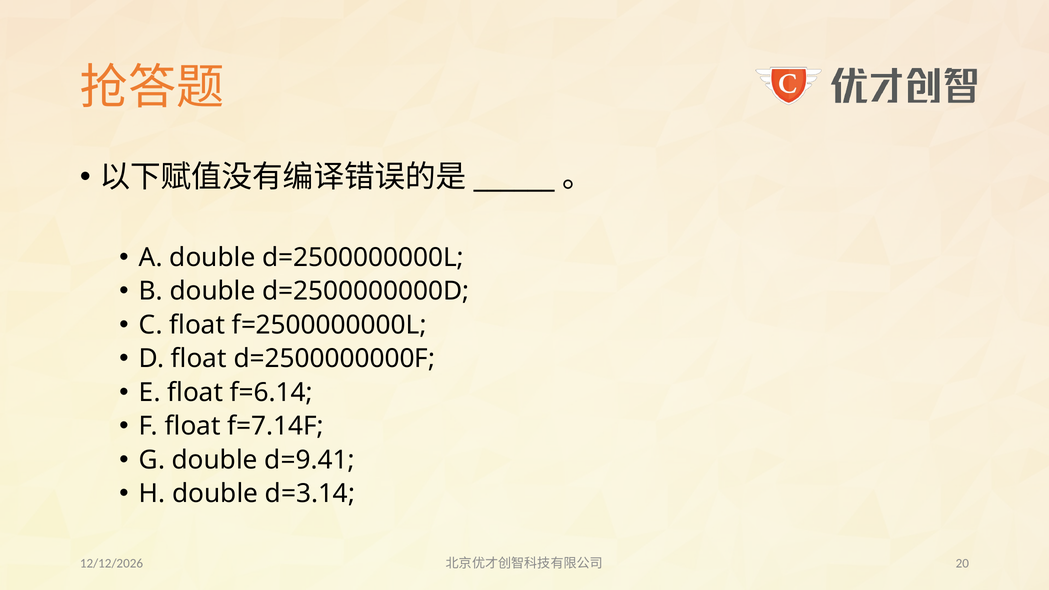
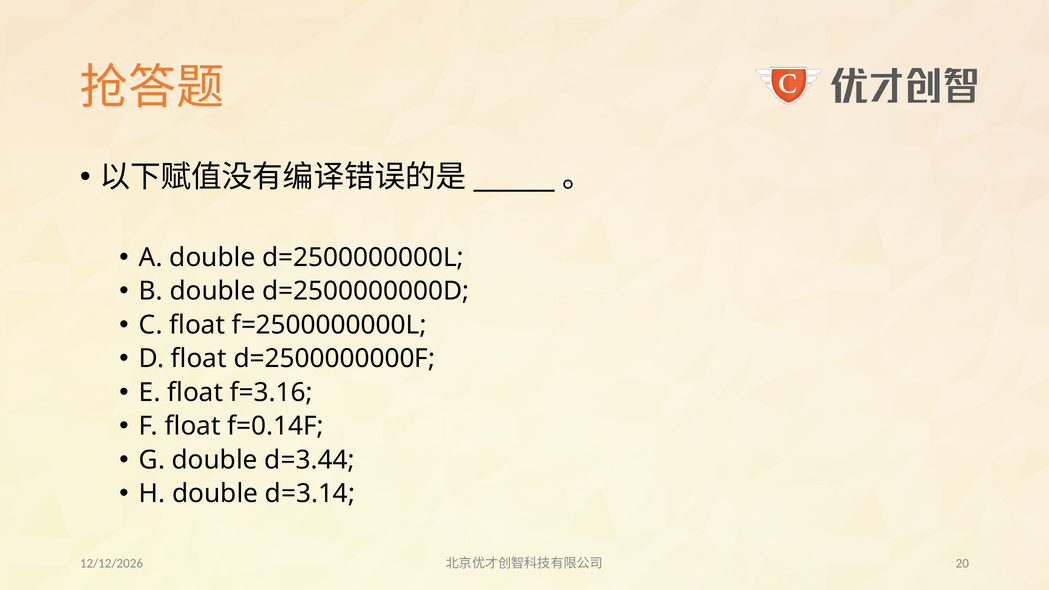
f=6.14: f=6.14 -> f=3.16 (271, 393)
f=7.14F: f=7.14F -> f=0.14F (276, 426)
d=9.41: d=9.41 -> d=3.44 (310, 460)
